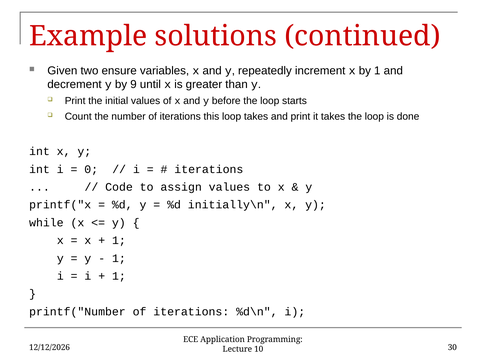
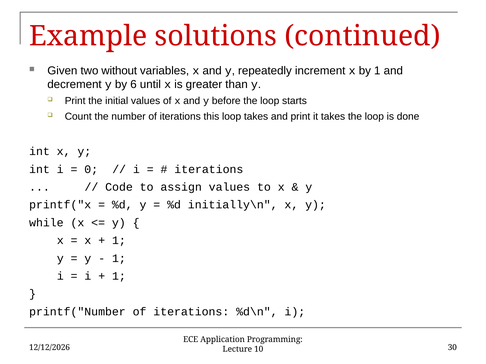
ensure: ensure -> without (119, 71)
9: 9 -> 6 (133, 85)
